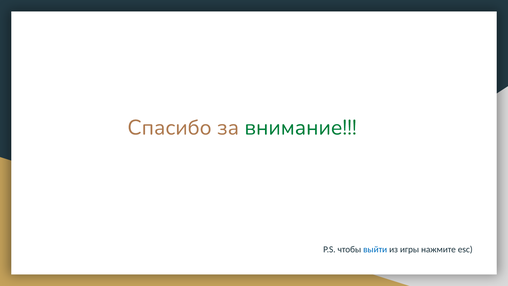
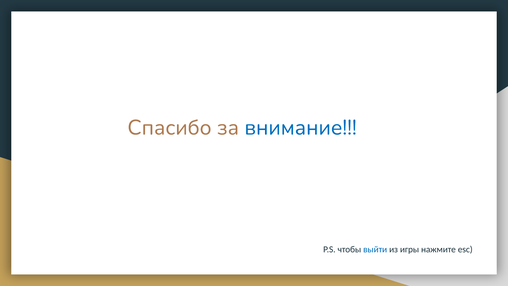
внимание colour: green -> blue (301, 127)
